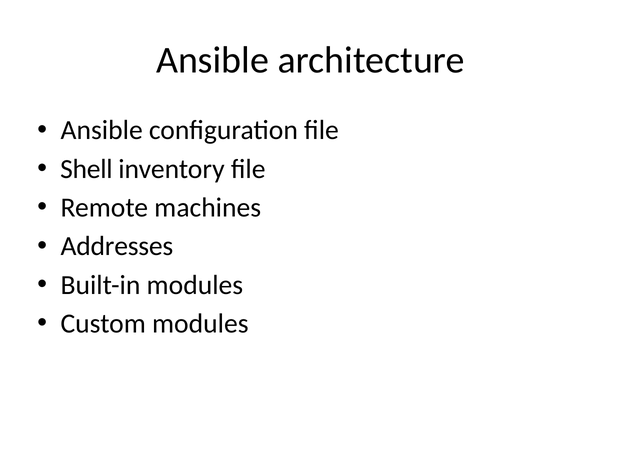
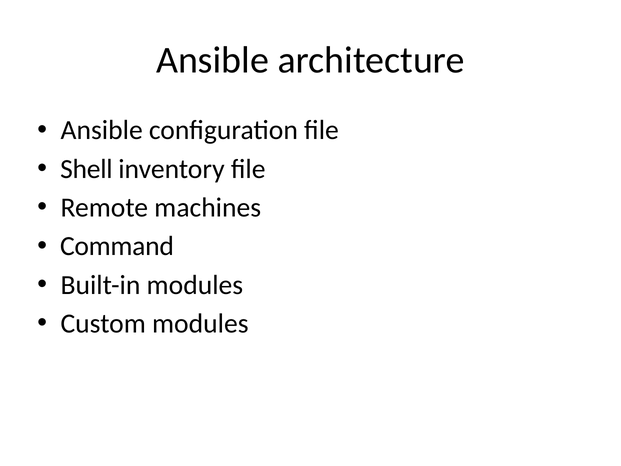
Addresses: Addresses -> Command (117, 246)
